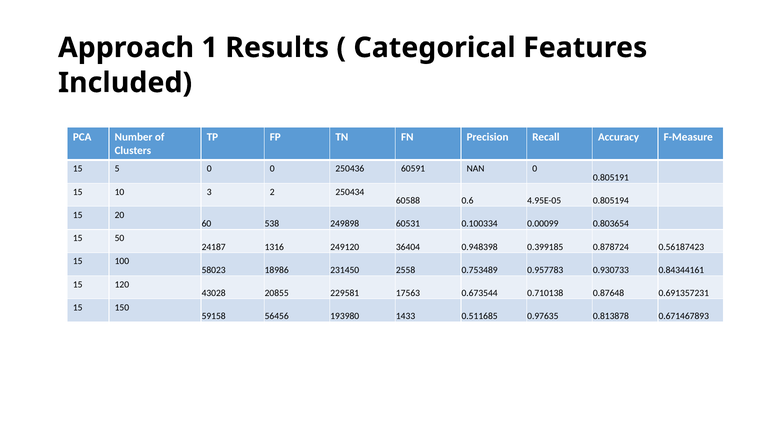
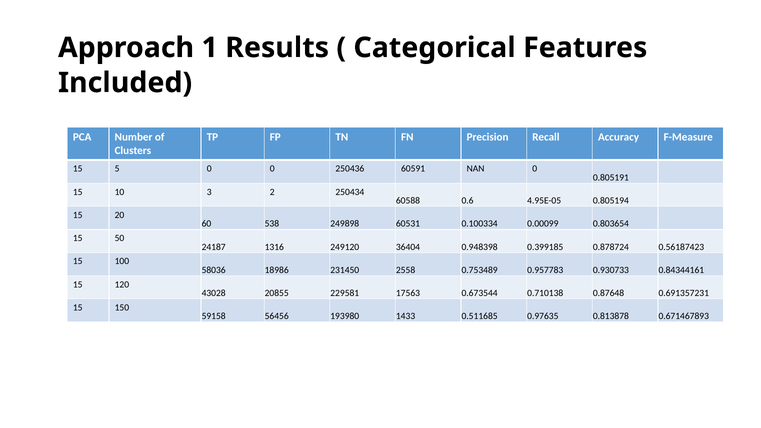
58023: 58023 -> 58036 (214, 270)
